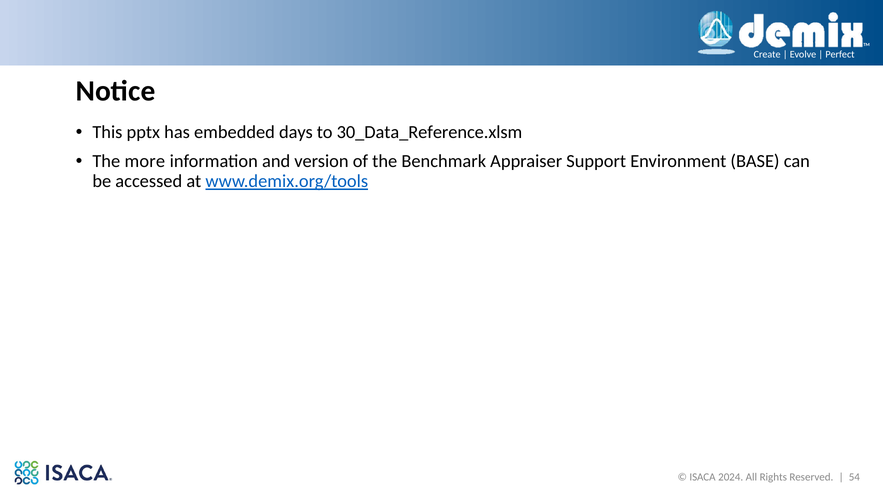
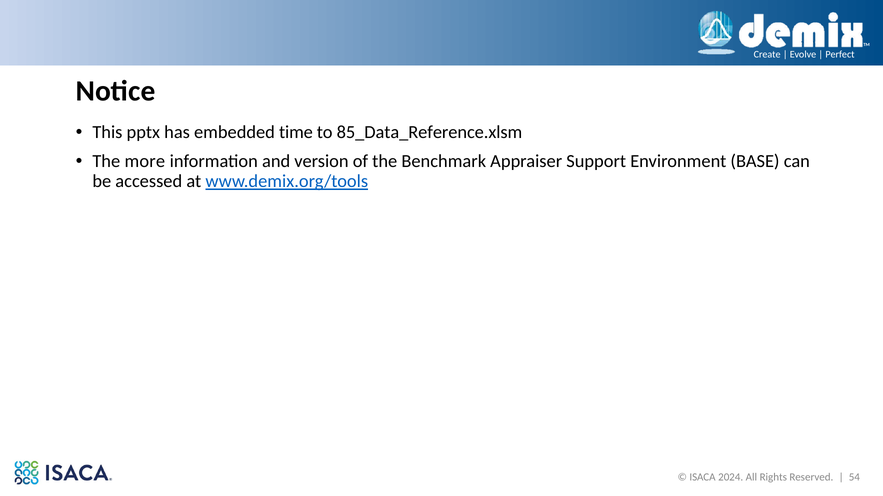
days: days -> time (296, 132)
30_Data_Reference.xlsm: 30_Data_Reference.xlsm -> 85_Data_Reference.xlsm (430, 132)
